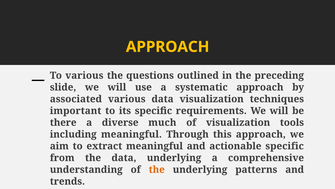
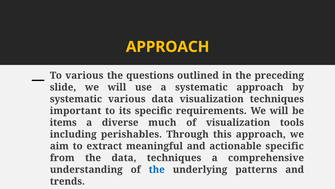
associated: associated -> systematic (76, 99)
there: there -> items (63, 122)
including meaningful: meaningful -> perishables (131, 134)
data underlying: underlying -> techniques (174, 157)
the colour: orange -> blue (157, 169)
